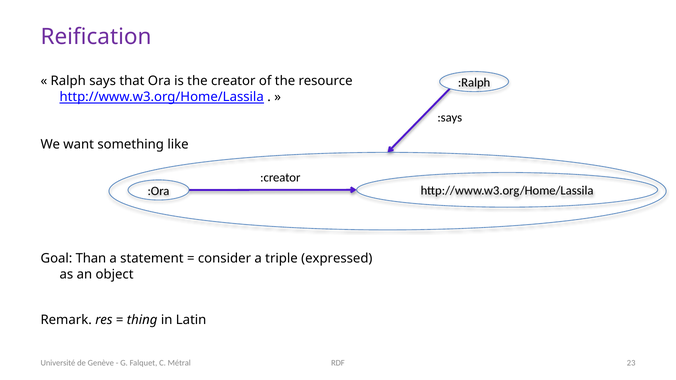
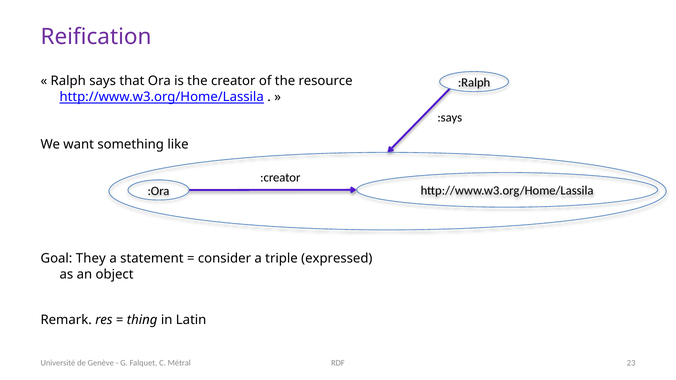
Than: Than -> They (91, 259)
